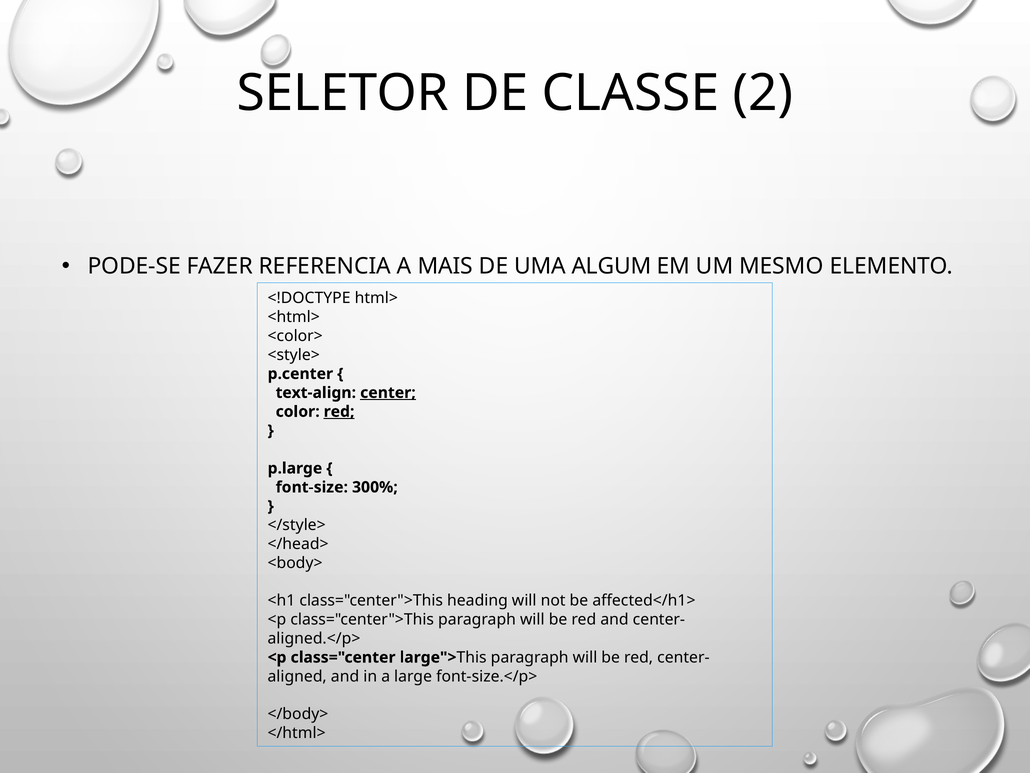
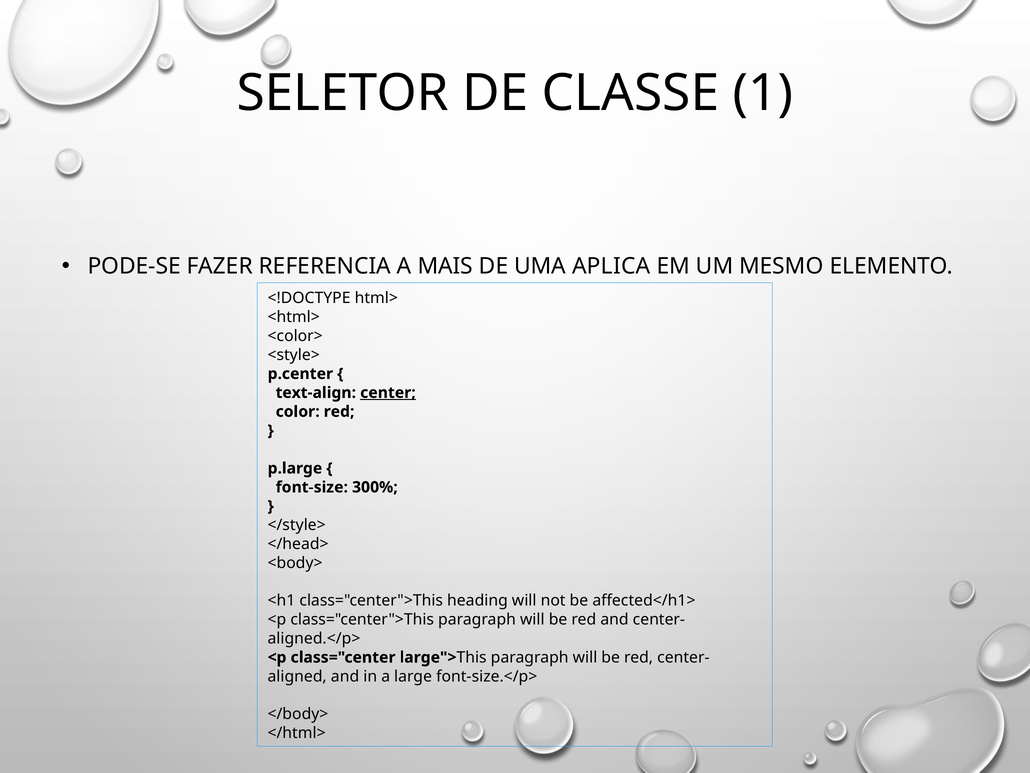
2: 2 -> 1 (763, 93)
ALGUM: ALGUM -> APLICA (611, 266)
red underline: present -> none (339, 411)
